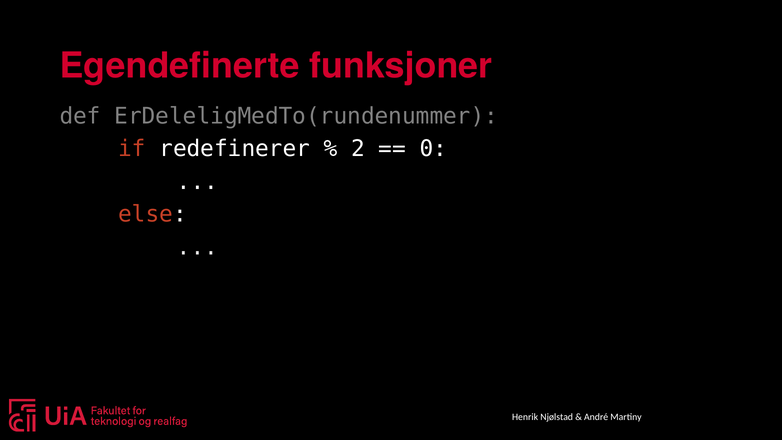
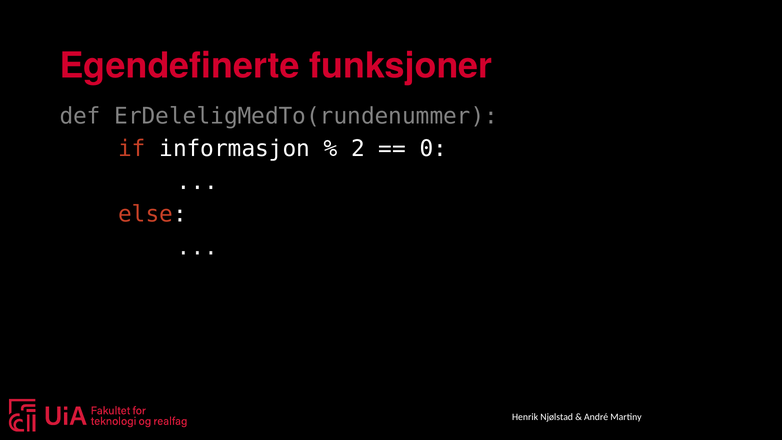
redefinerer: redefinerer -> informasjon (235, 149)
